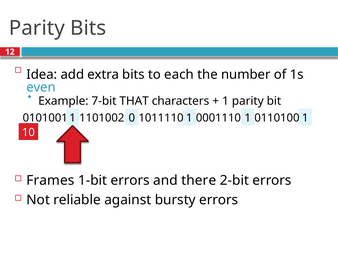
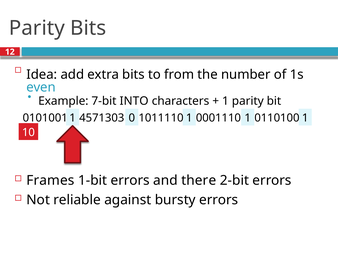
each: each -> from (179, 75)
THAT: THAT -> INTO (134, 101)
1101002: 1101002 -> 4571303 (102, 118)
